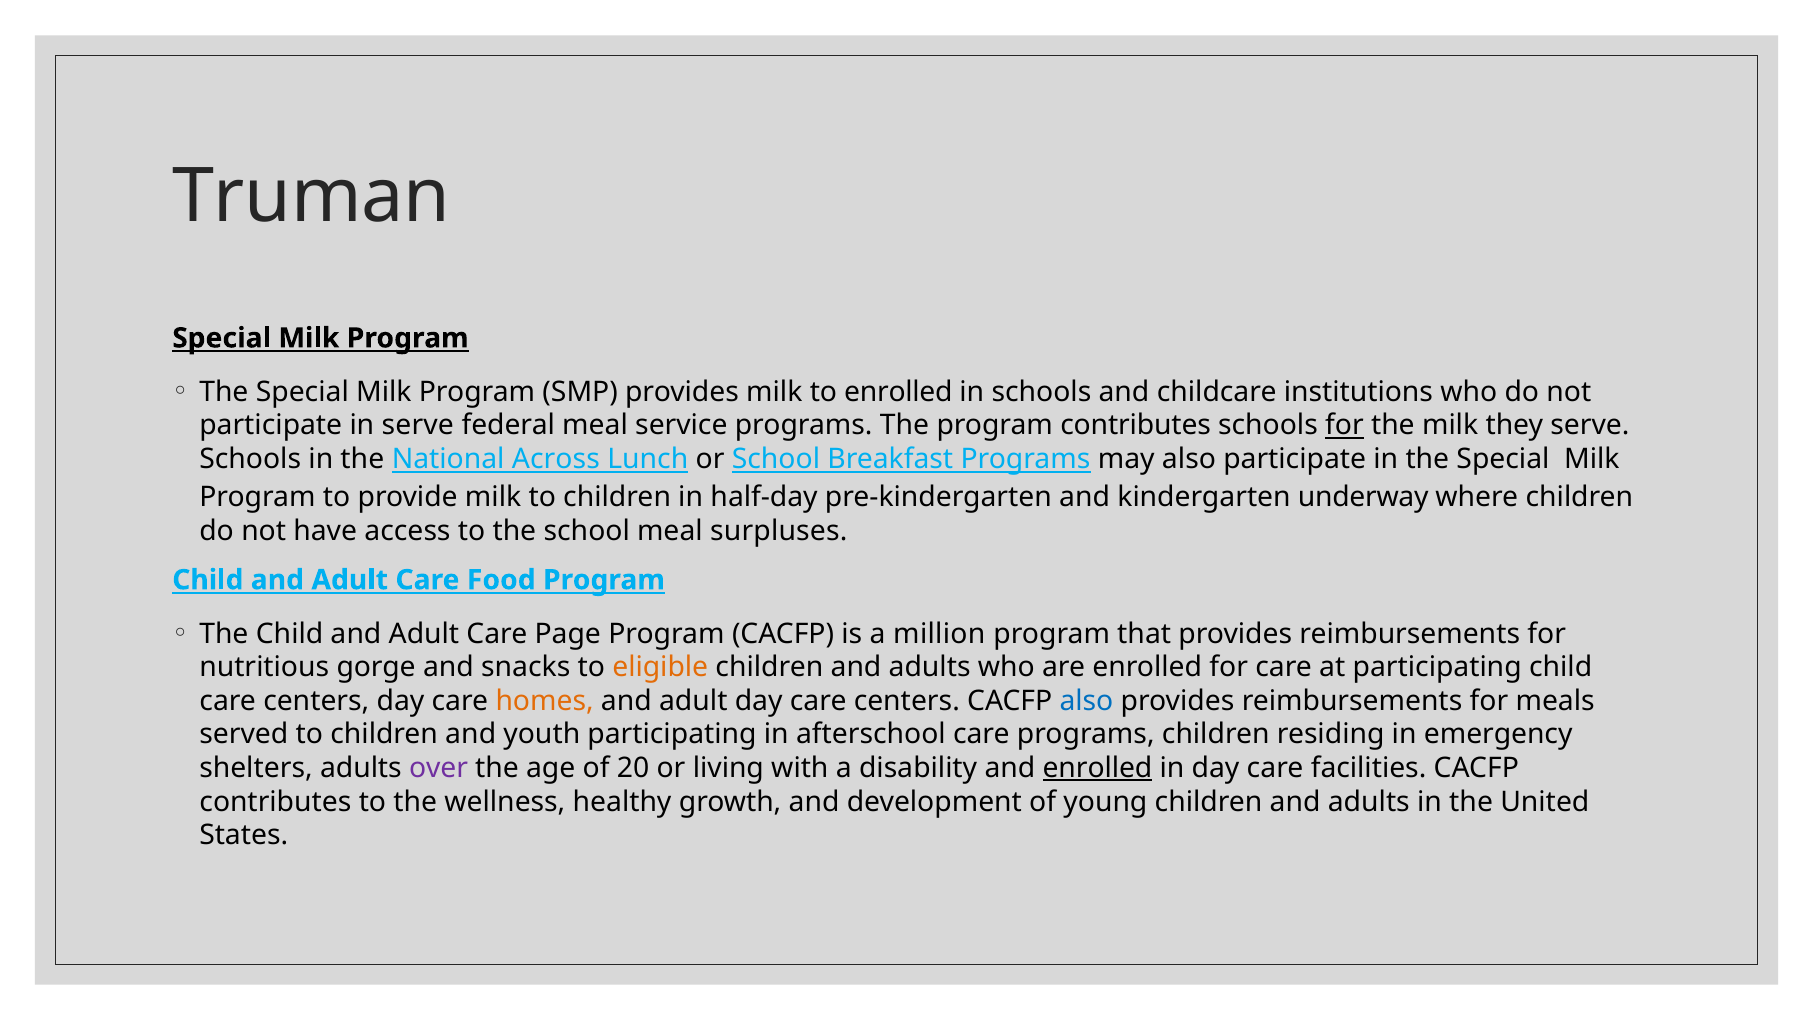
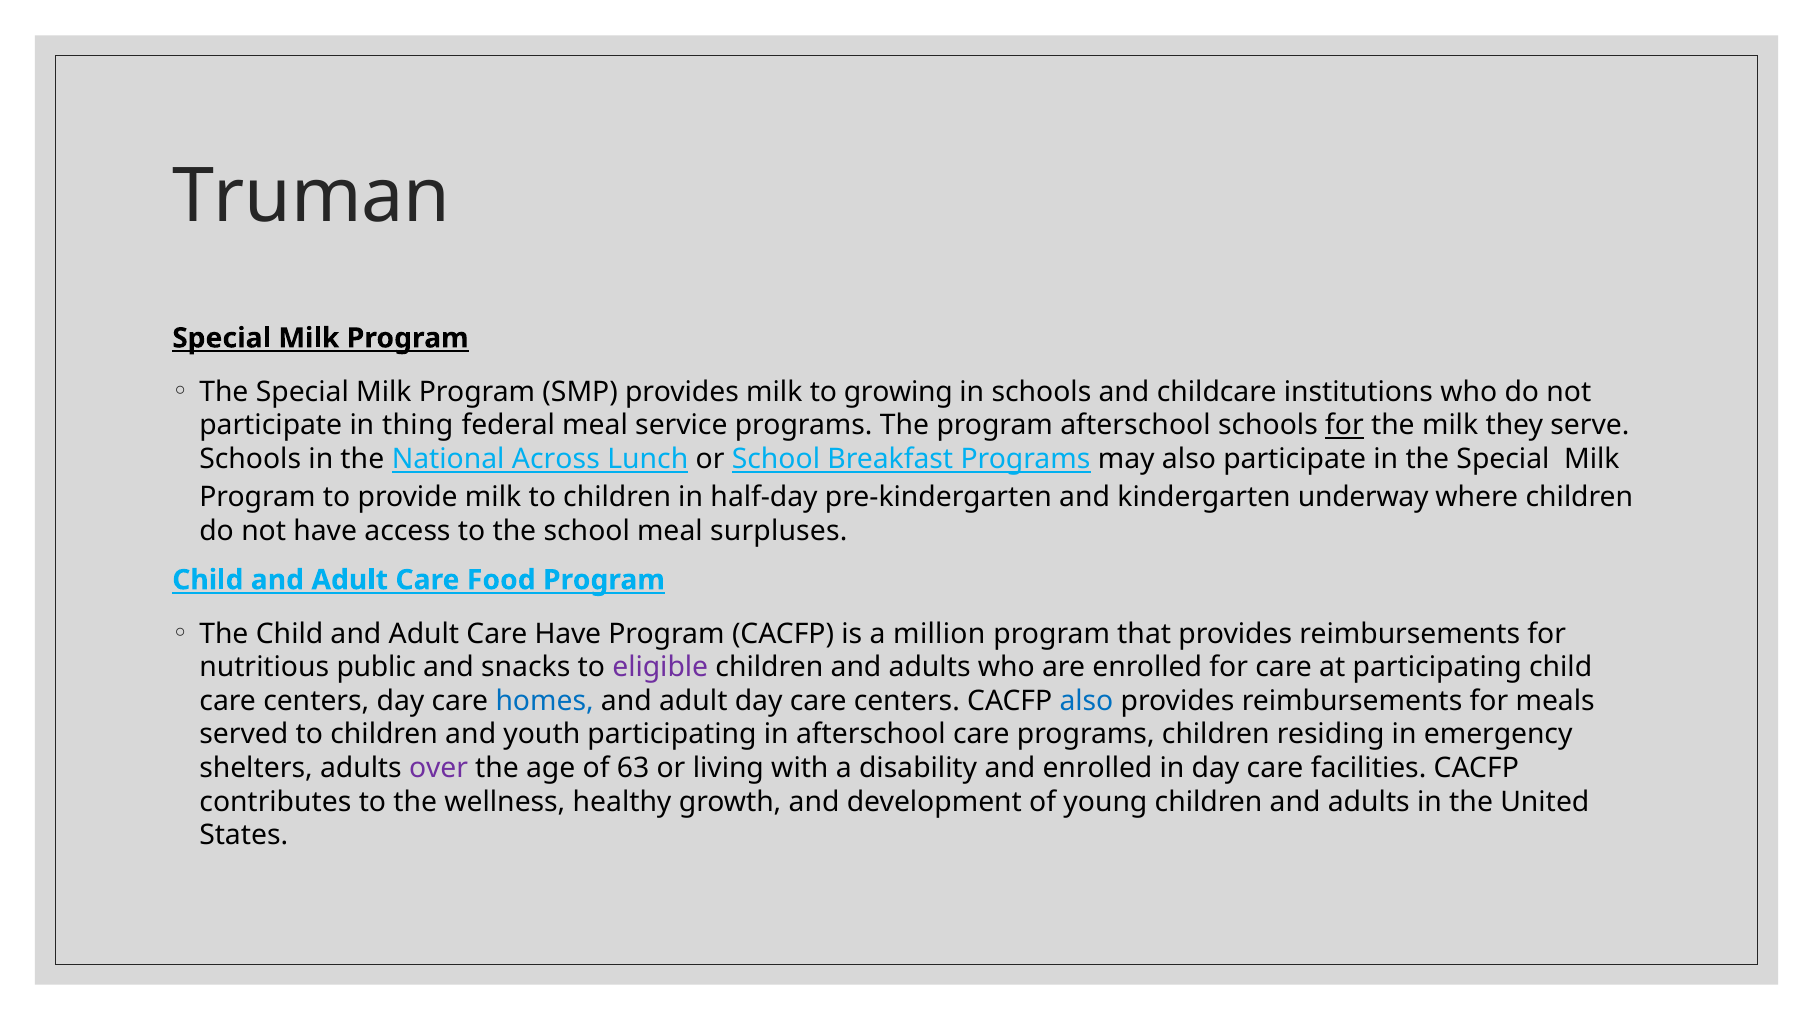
to enrolled: enrolled -> growing (898, 392)
in serve: serve -> thing (418, 425)
program contributes: contributes -> afterschool (1136, 425)
Care Page: Page -> Have (568, 634)
gorge: gorge -> public (376, 667)
eligible colour: orange -> purple (660, 667)
homes colour: orange -> blue (545, 701)
20: 20 -> 63 (633, 768)
enrolled underline: present -> none (1097, 768)
